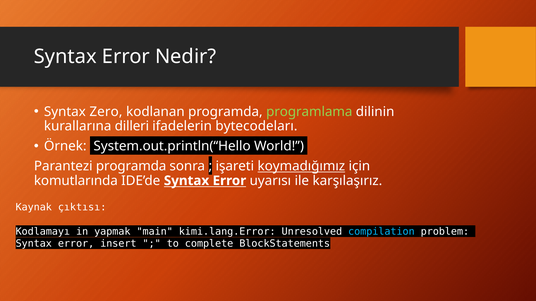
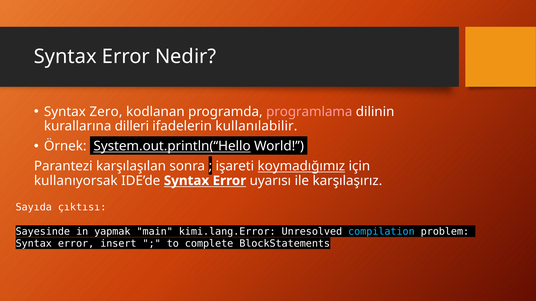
programlama colour: light green -> pink (309, 112)
bytecodeları: bytecodeları -> kullanılabilir (256, 126)
System.out.println(‘‘Hello underline: none -> present (172, 146)
Parantezi programda: programda -> karşılaşılan (131, 166)
komutlarında: komutlarında -> kullanıyorsak (76, 181)
Kaynak: Kaynak -> Sayıda (34, 208)
Kodlamayı: Kodlamayı -> Sayesinde (43, 232)
